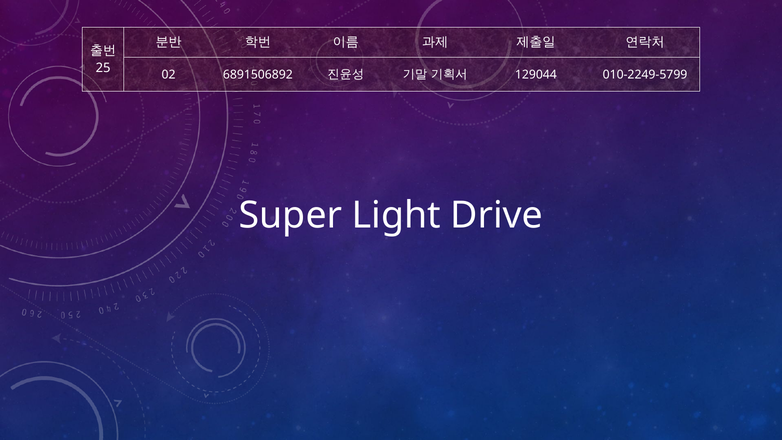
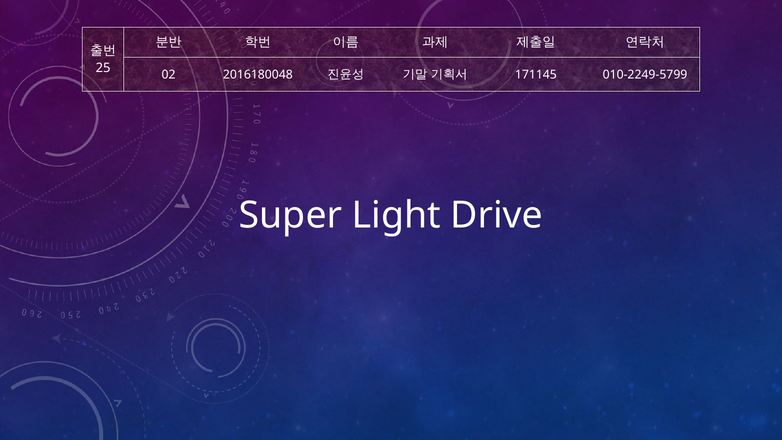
6891506892: 6891506892 -> 2016180048 (258, 75)
129044: 129044 -> 171145 (536, 75)
